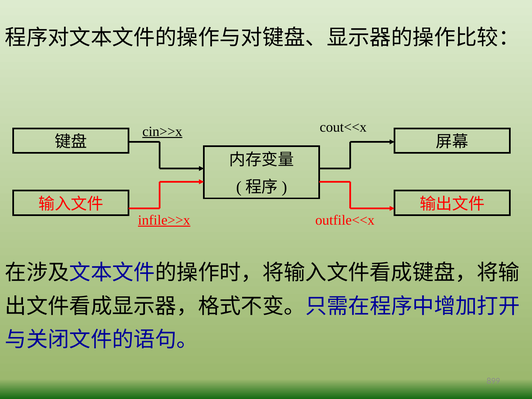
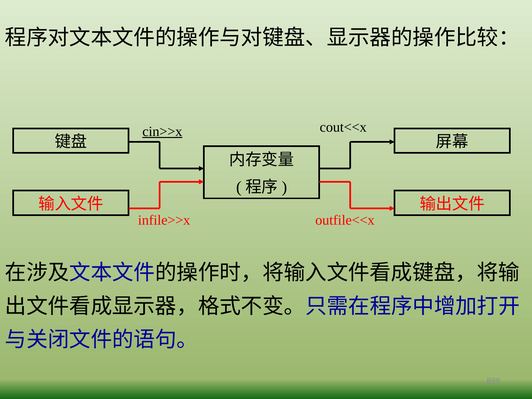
infile>>x underline: present -> none (164, 220)
